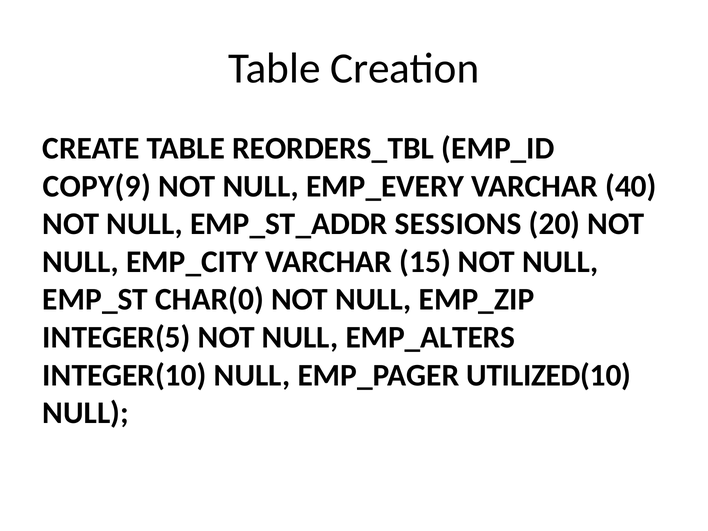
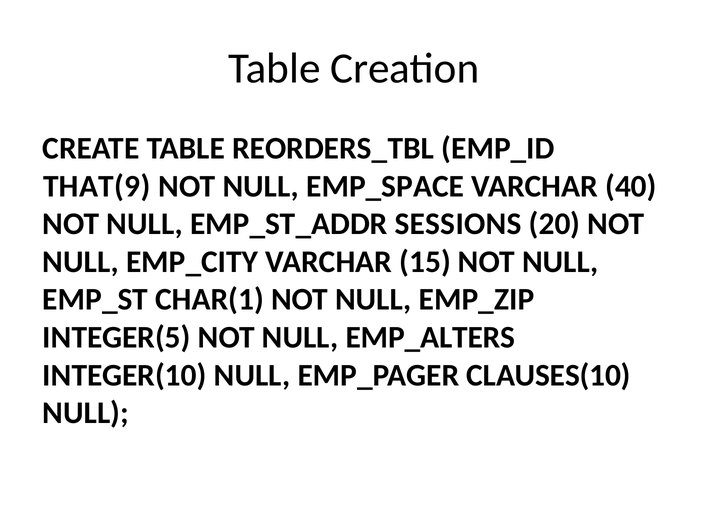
COPY(9: COPY(9 -> THAT(9 (97, 186)
EMP_EVERY: EMP_EVERY -> EMP_SPACE (385, 186)
CHAR(0: CHAR(0 -> CHAR(1 (209, 300)
UTILIZED(10: UTILIZED(10 -> CLAUSES(10 (549, 375)
